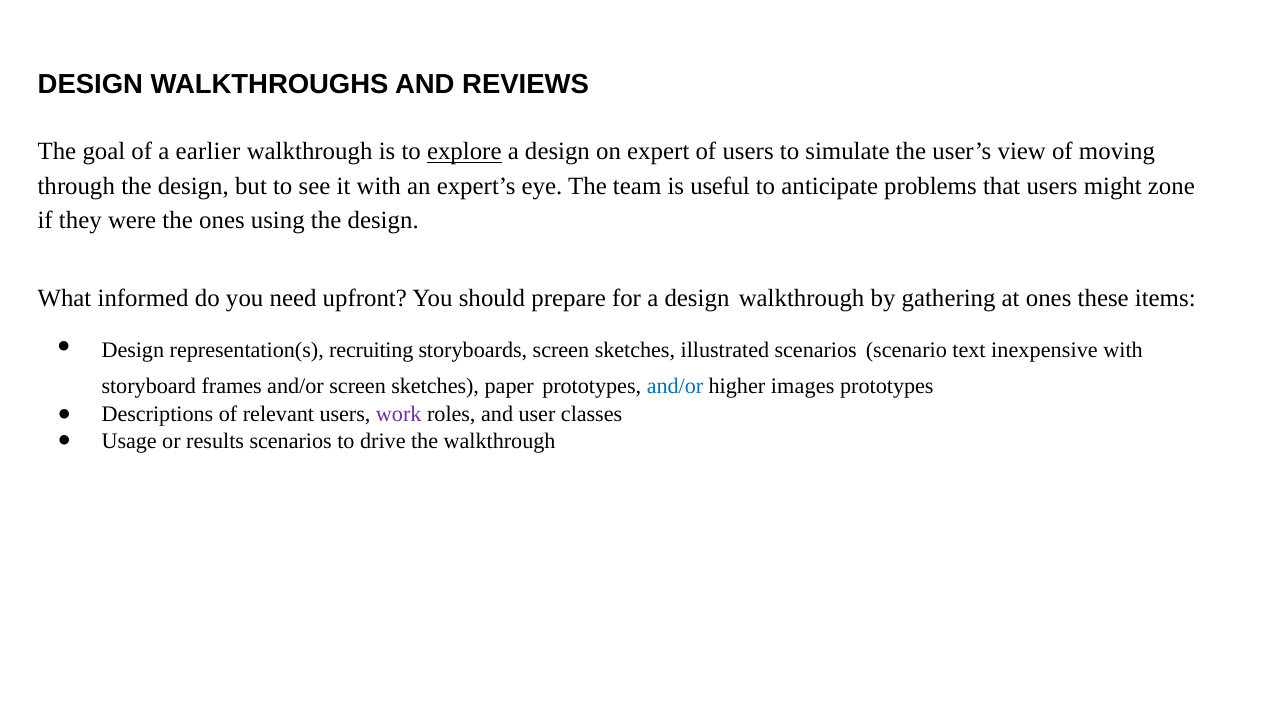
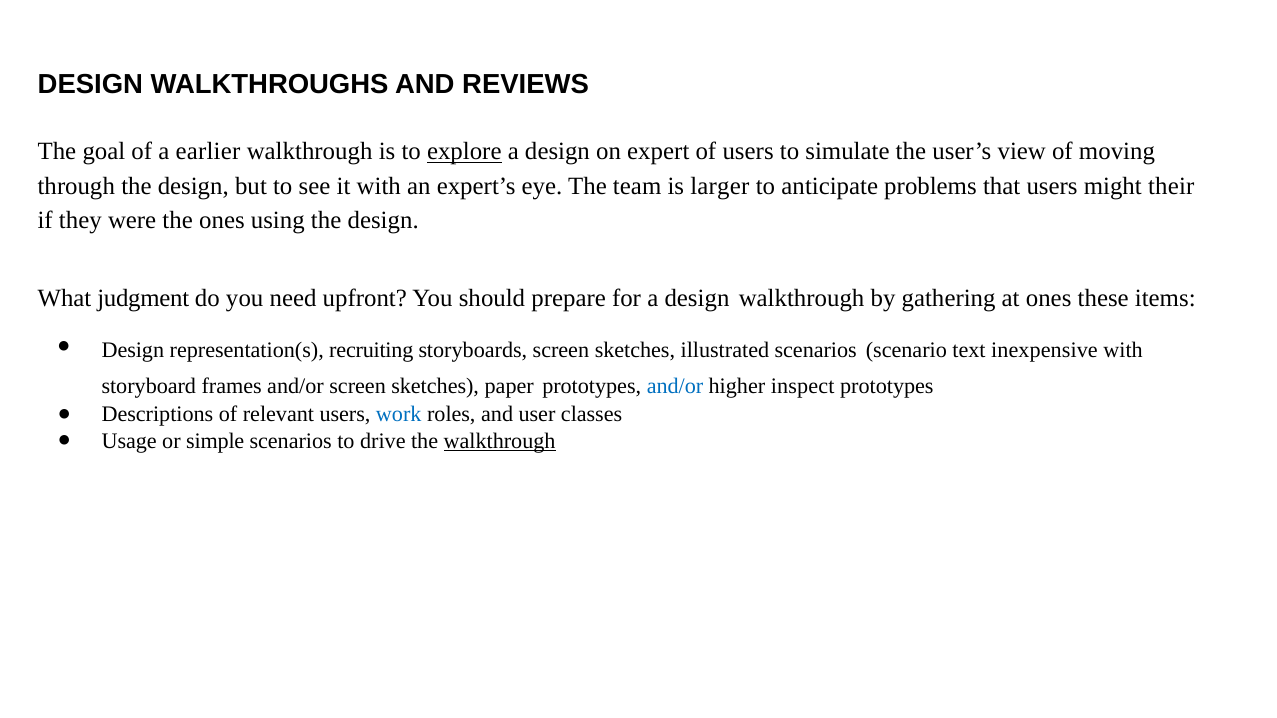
useful: useful -> larger (720, 186)
zone: zone -> their (1171, 186)
informed: informed -> judgment (143, 299)
images: images -> inspect (803, 386)
work colour: purple -> blue (399, 414)
results: results -> simple (215, 441)
walkthrough underline: none -> present (500, 441)
